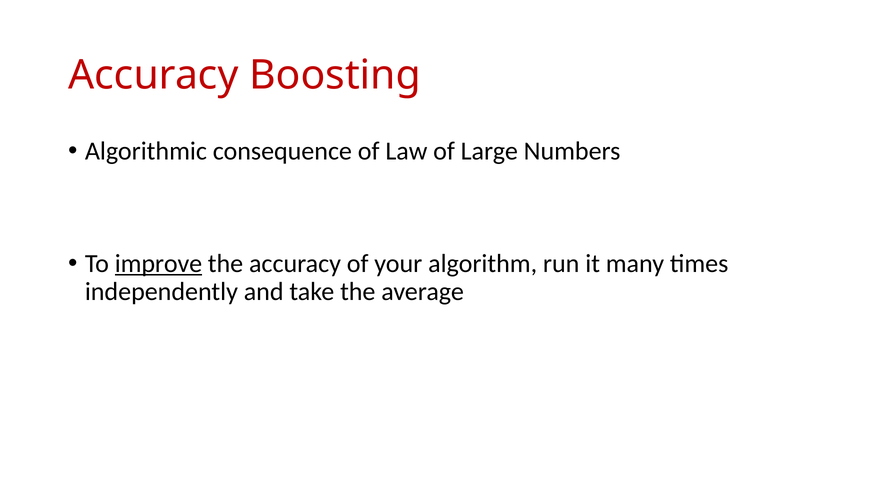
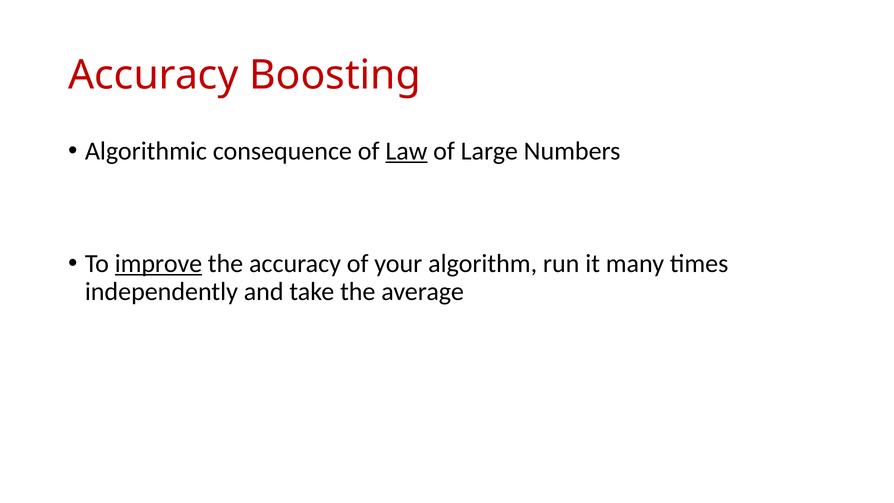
Law underline: none -> present (406, 151)
